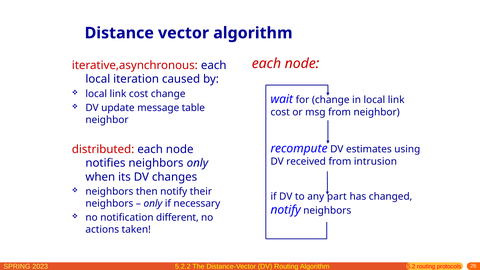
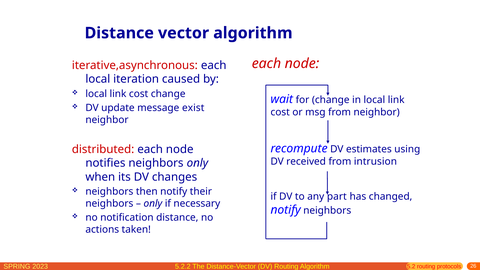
table: table -> exist (193, 108)
notification different: different -> distance (177, 218)
